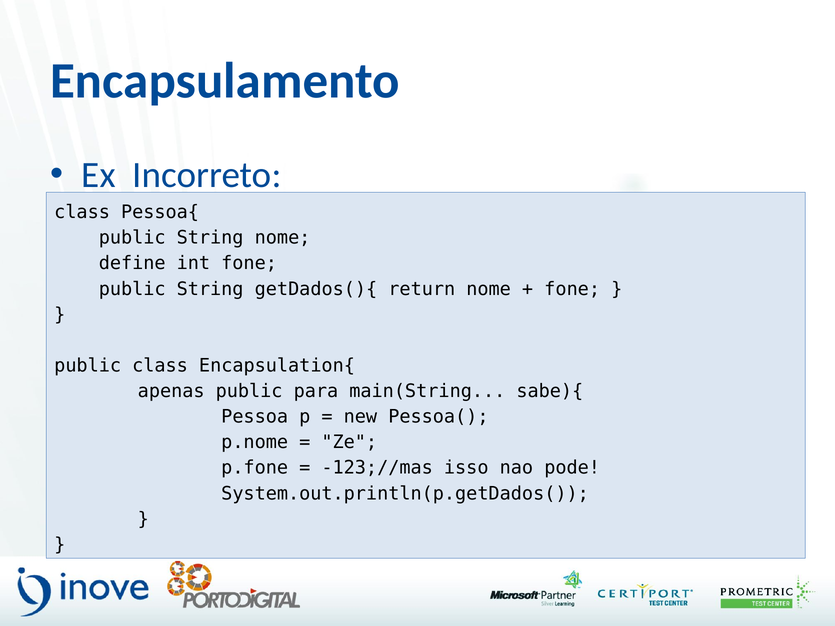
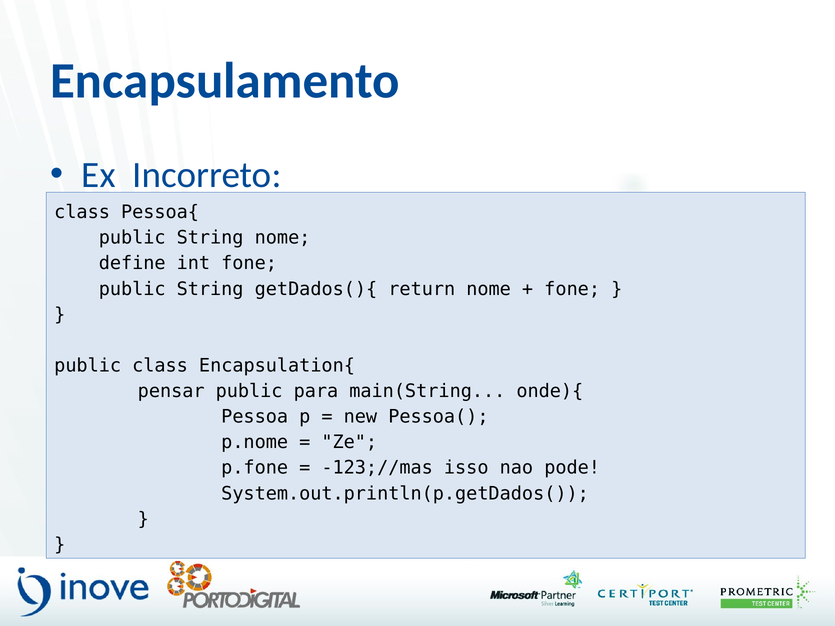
apenas: apenas -> pensar (171, 391)
sabe){: sabe){ -> onde){ (550, 391)
